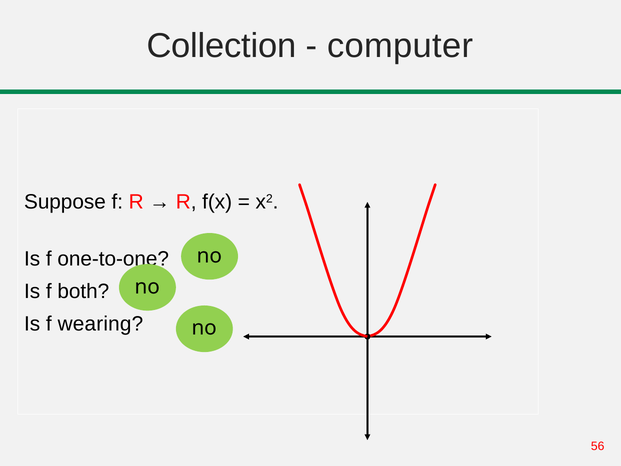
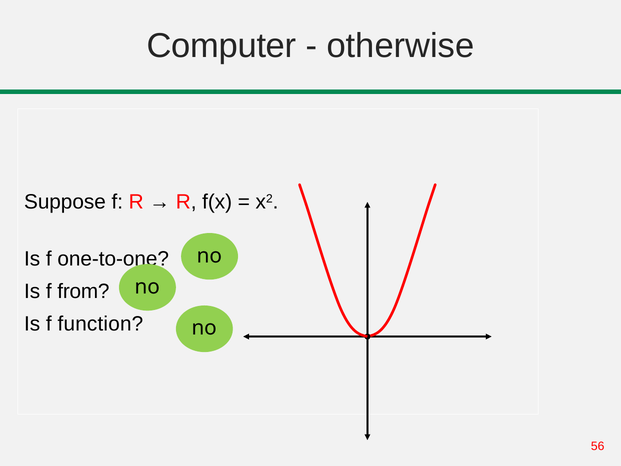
Collection: Collection -> Computer (222, 46)
computer: computer -> otherwise (400, 46)
both: both -> from (83, 291)
wearing: wearing -> function (100, 324)
